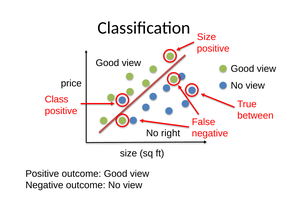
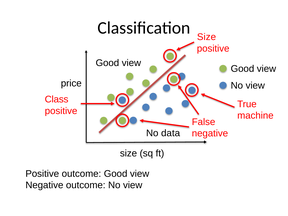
between: between -> machine (255, 116)
right: right -> data (171, 133)
